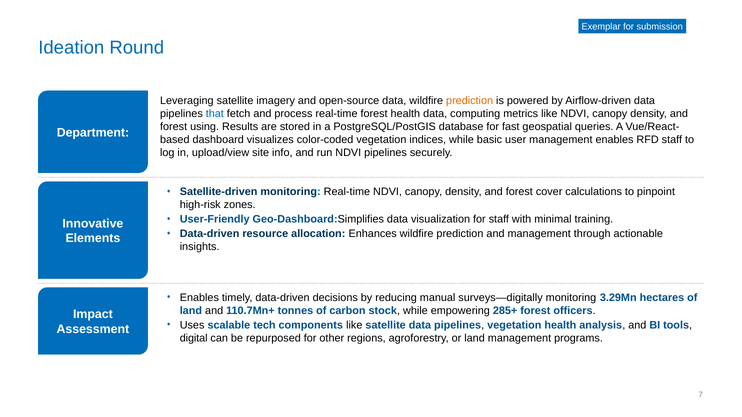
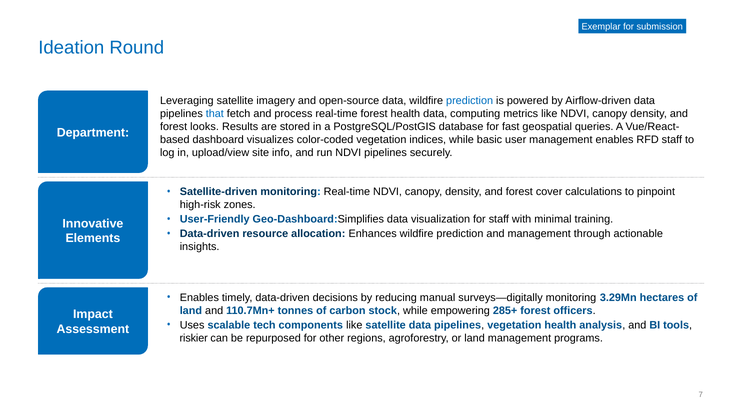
prediction colour: orange -> blue (470, 101)
using: using -> looks (205, 127)
digital: digital -> riskier (194, 338)
